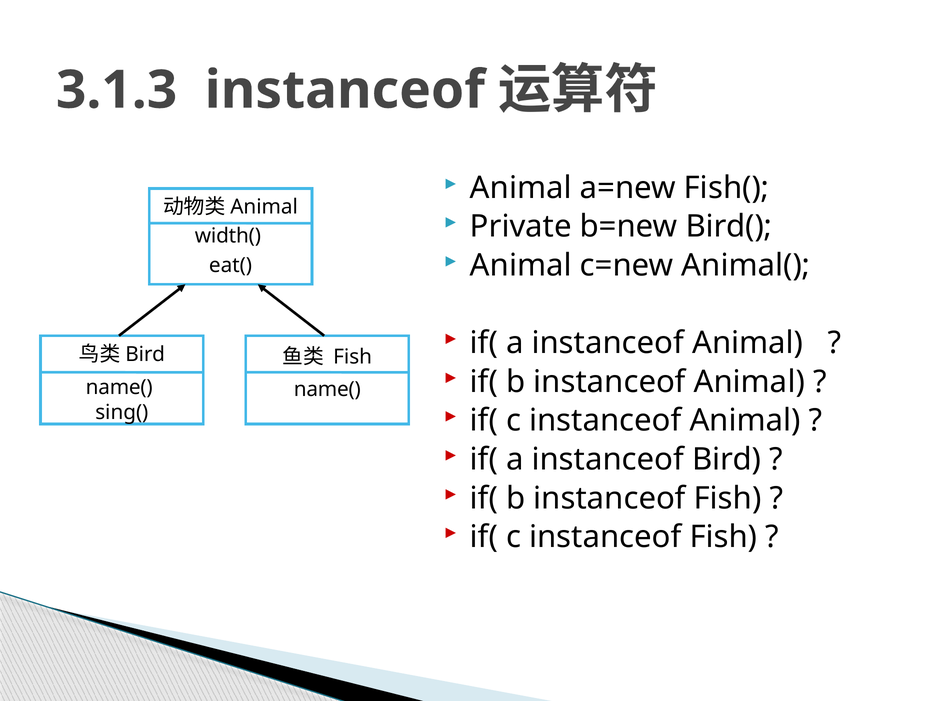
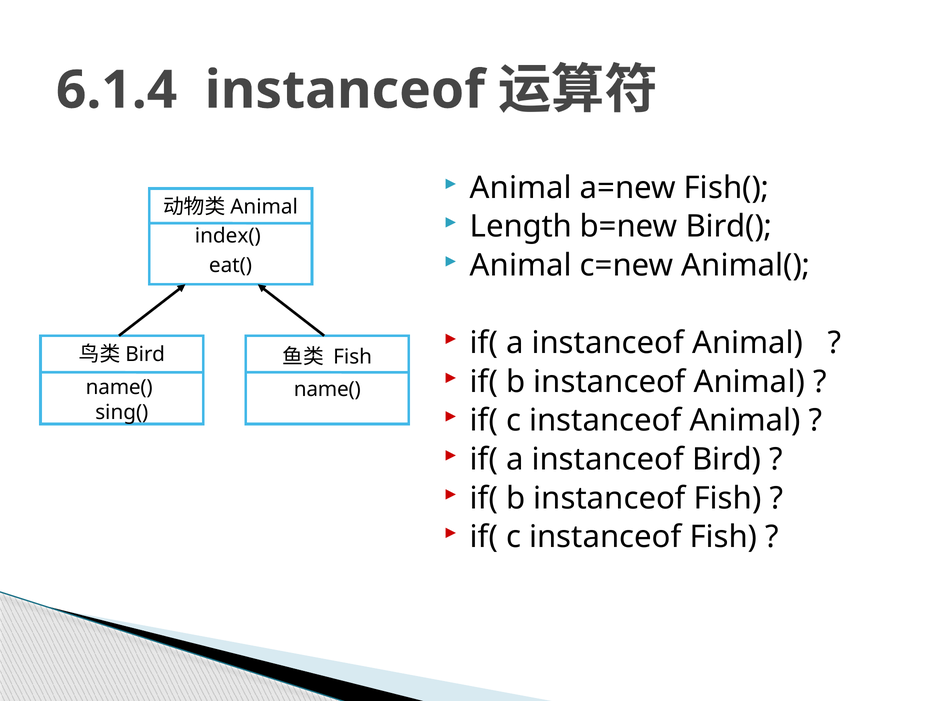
3.1.3: 3.1.3 -> 6.1.4 (117, 90)
Private: Private -> Length (521, 227)
width(: width( -> index( (228, 236)
